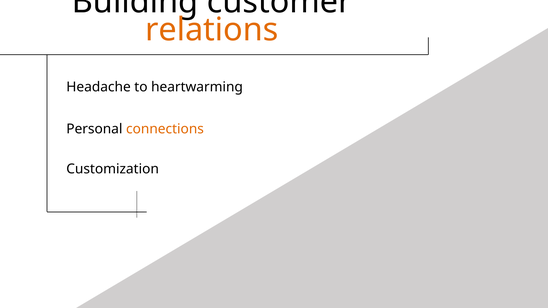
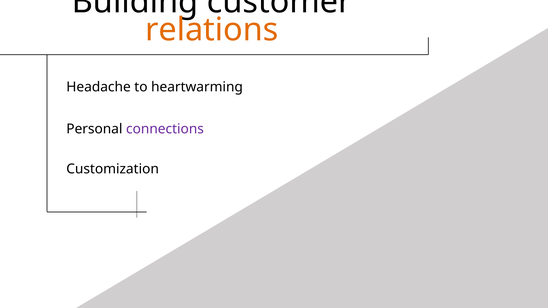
connections colour: orange -> purple (165, 129)
